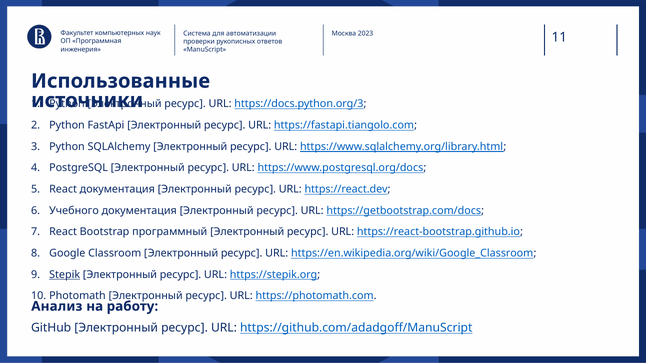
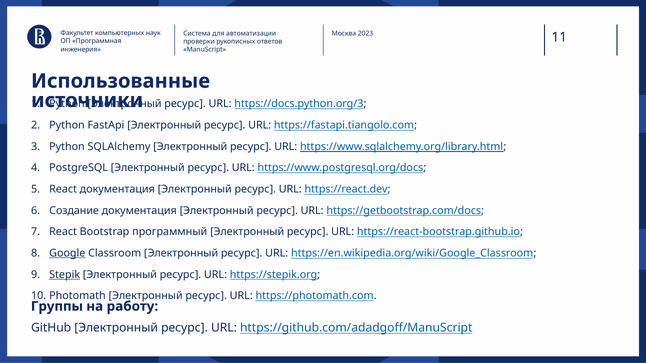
Учебного: Учебного -> Создание (74, 211)
Google underline: none -> present (67, 253)
Анализ: Анализ -> Группы (57, 307)
